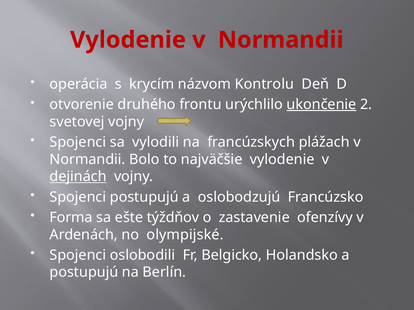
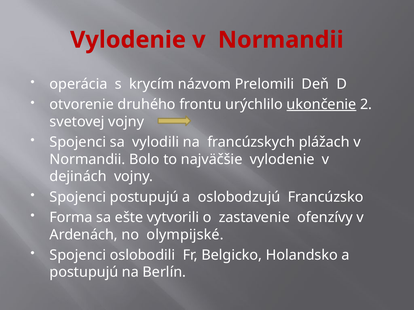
Kontrolu: Kontrolu -> Prelomili (264, 84)
dejinách underline: present -> none (78, 177)
týždňov: týždňov -> vytvorili (173, 218)
